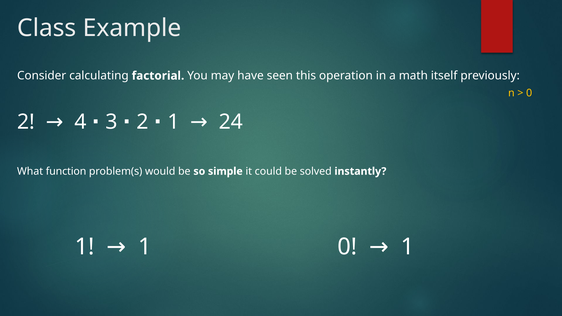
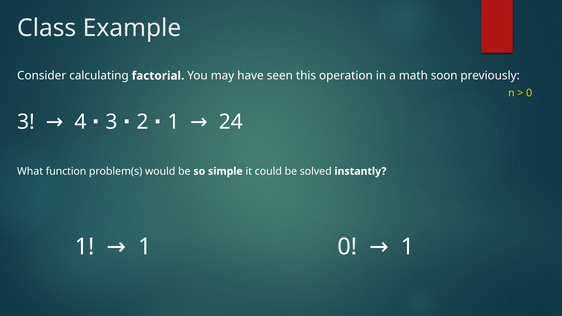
itself: itself -> soon (444, 76)
2: 2 -> 3 (26, 122)
